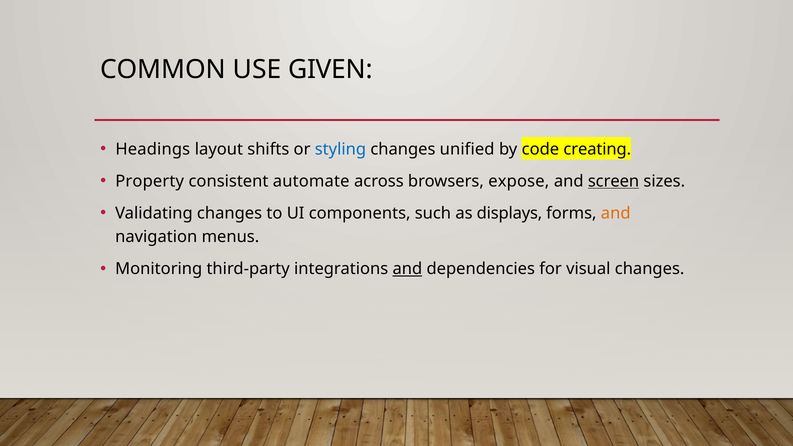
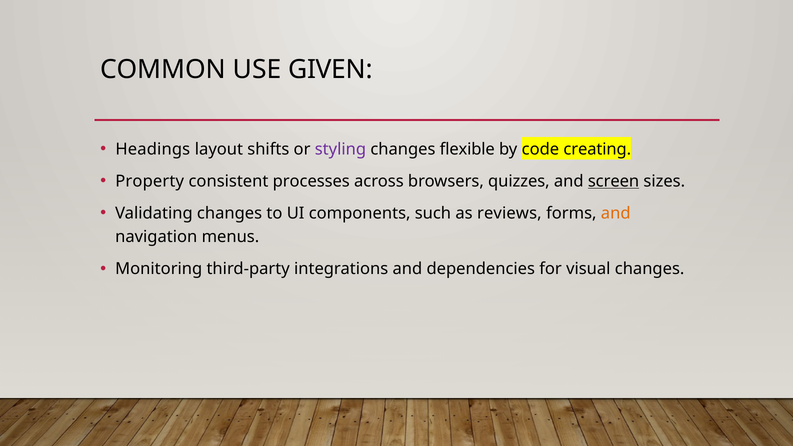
styling colour: blue -> purple (340, 149)
unified: unified -> flexible (467, 149)
automate: automate -> processes (311, 181)
expose: expose -> quizzes (519, 181)
displays: displays -> reviews (509, 213)
and underline: present -> none (407, 269)
